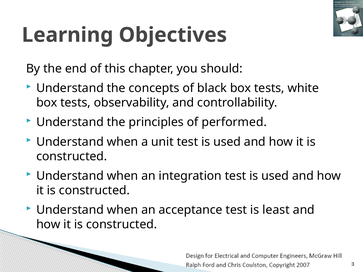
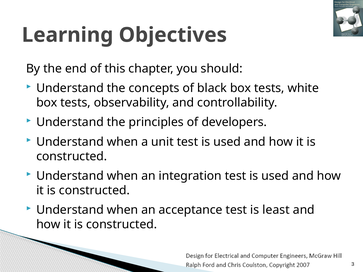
performed: performed -> developers (234, 122)
